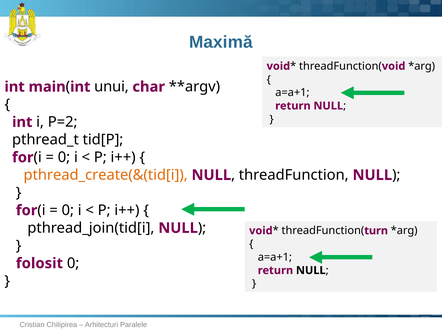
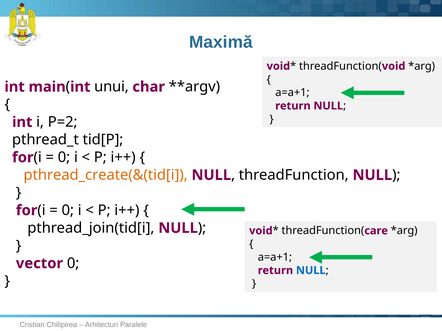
turn: turn -> care (376, 231)
folosit: folosit -> vector (39, 264)
NULL colour: black -> blue (311, 271)
